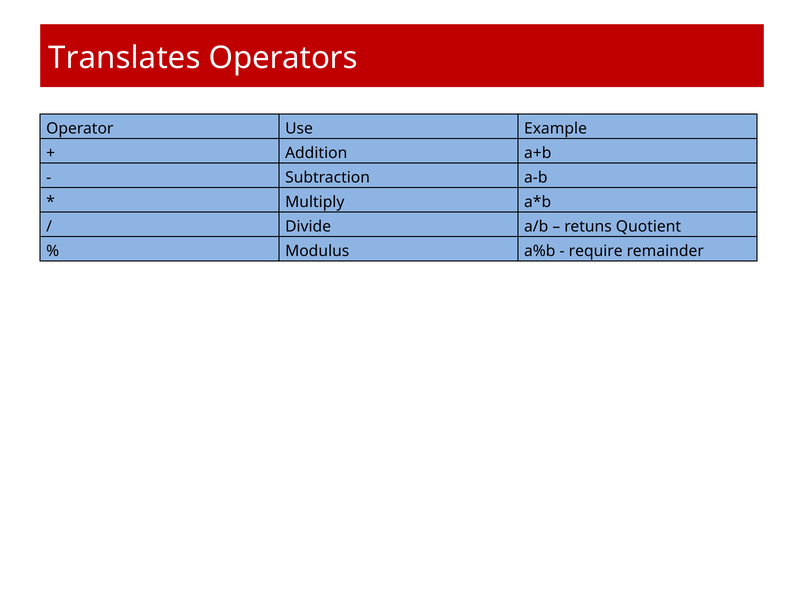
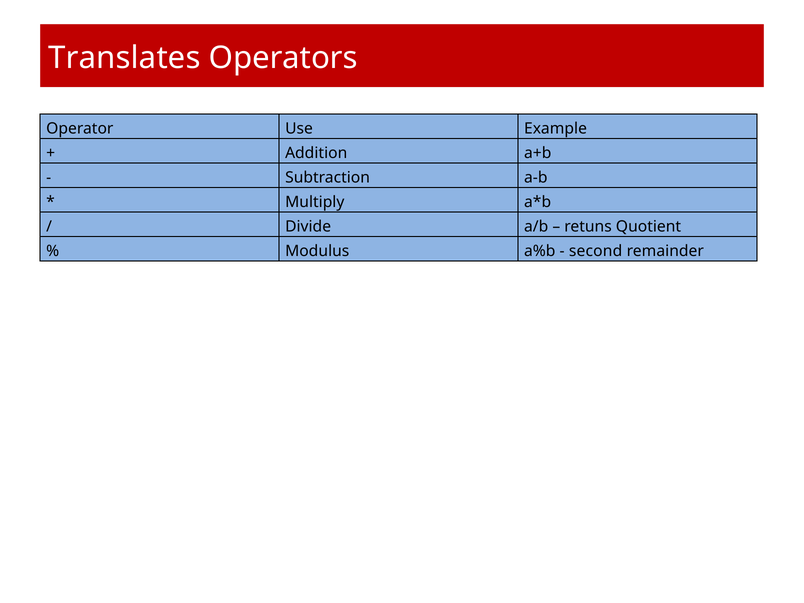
require: require -> second (596, 251)
